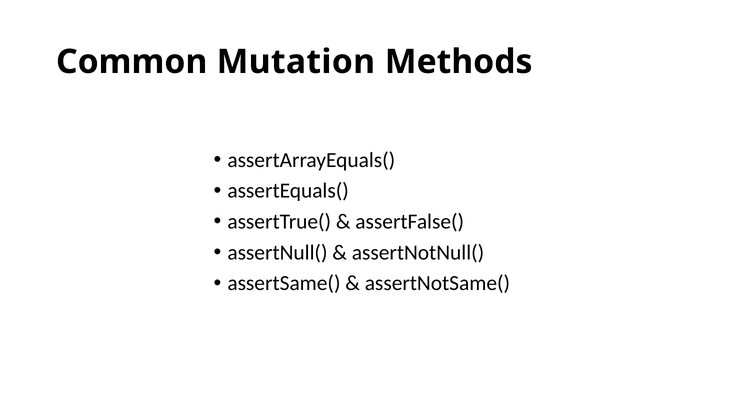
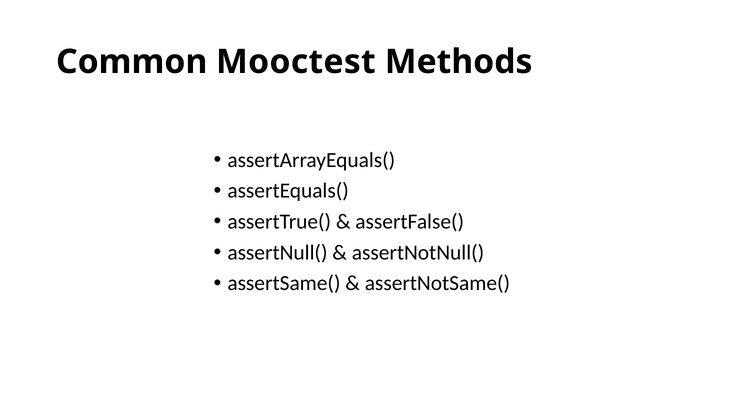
Mutation: Mutation -> Mooctest (296, 62)
